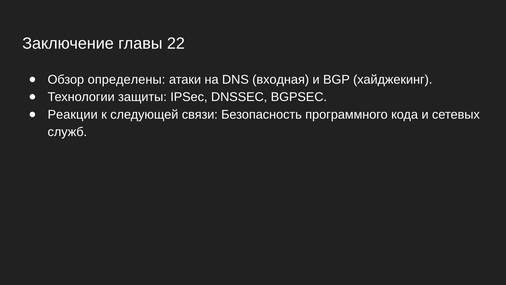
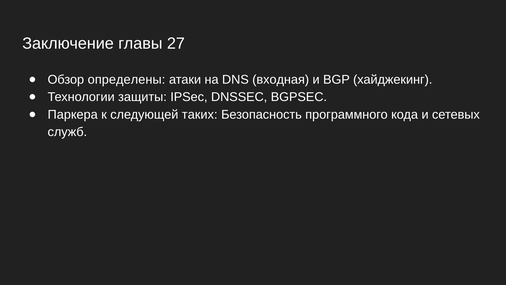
22: 22 -> 27 (176, 43)
Реакции: Реакции -> Паркера (73, 114)
связи: связи -> таких (200, 114)
